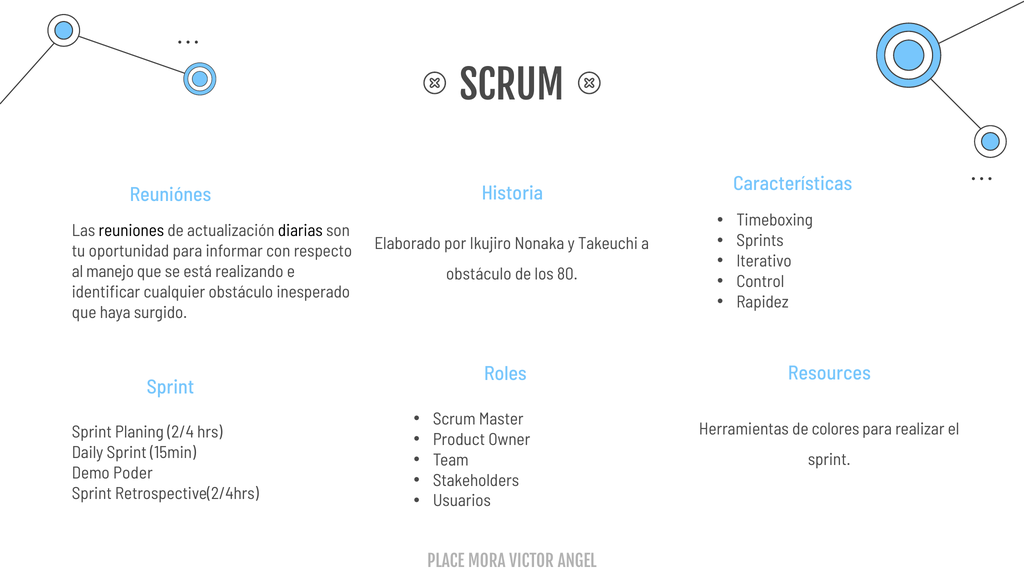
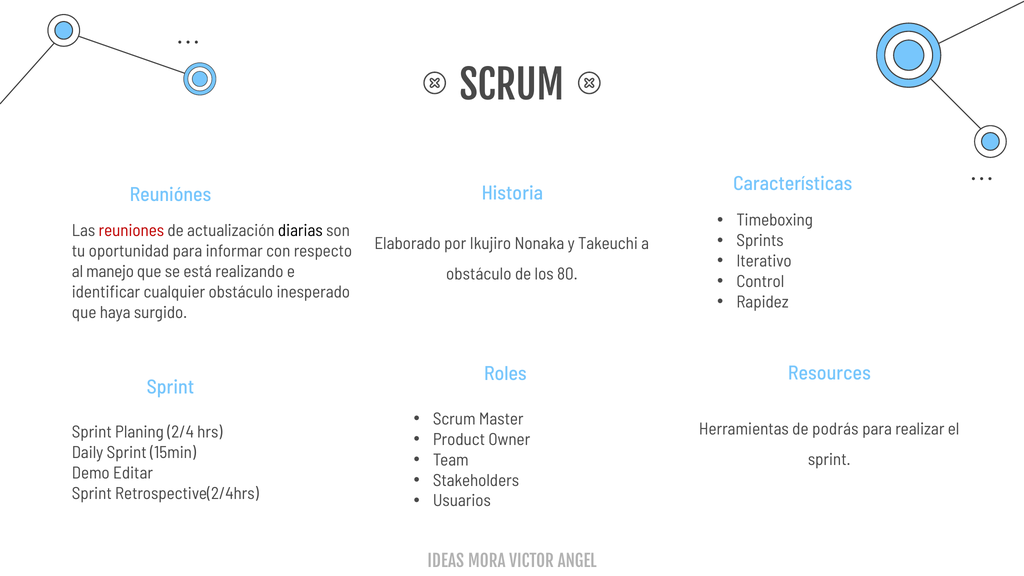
reuniones colour: black -> red (131, 231)
colores: colores -> podrás (835, 429)
Poder: Poder -> Editar (133, 473)
PLACE: PLACE -> IDEAS (446, 561)
